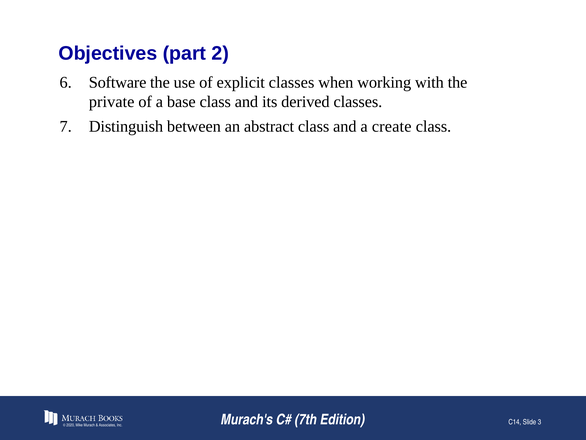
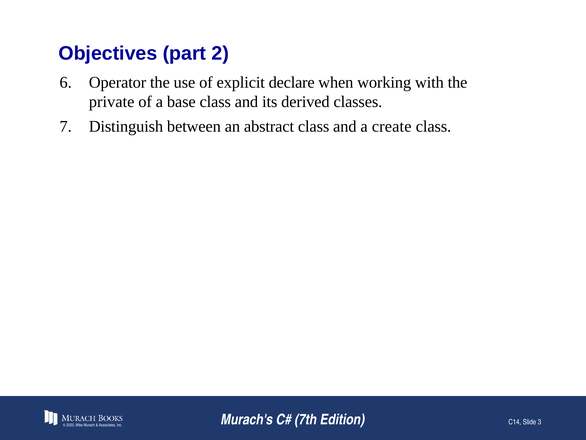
Software: Software -> Operator (118, 82)
explicit classes: classes -> declare (292, 82)
